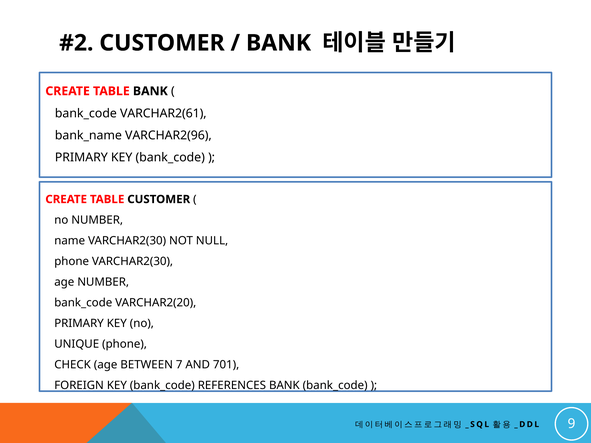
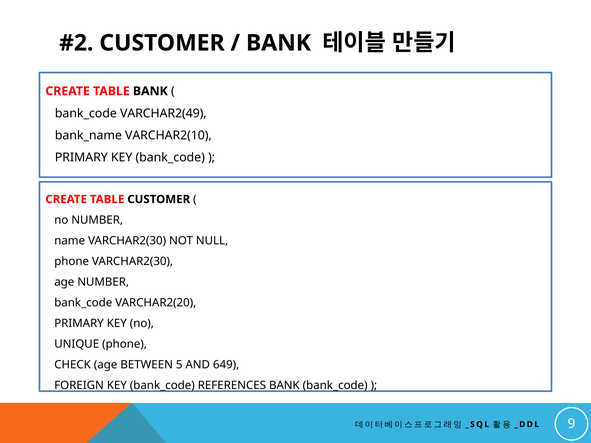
VARCHAR2(61: VARCHAR2(61 -> VARCHAR2(49 (163, 113)
VARCHAR2(96: VARCHAR2(96 -> VARCHAR2(10 (168, 135)
7: 7 -> 5 (179, 365)
701: 701 -> 649 (226, 365)
